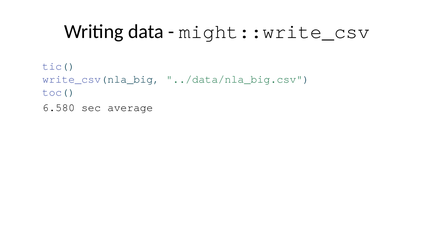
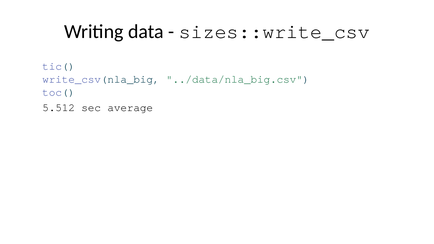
might::write_csv: might::write_csv -> sizes::write_csv (274, 31)
6.580: 6.580 -> 5.512 (59, 108)
